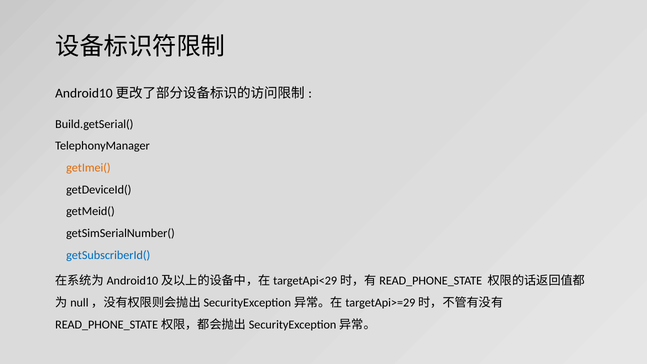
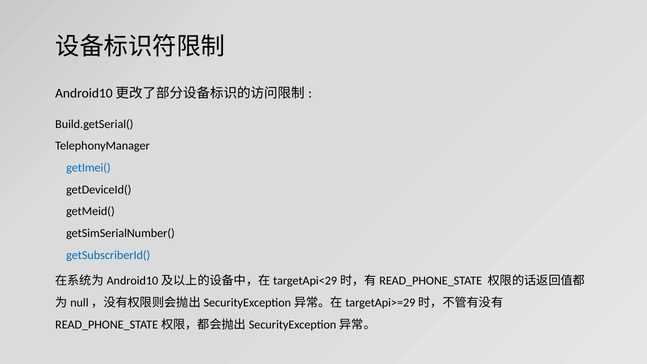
getImei( colour: orange -> blue (88, 168)
